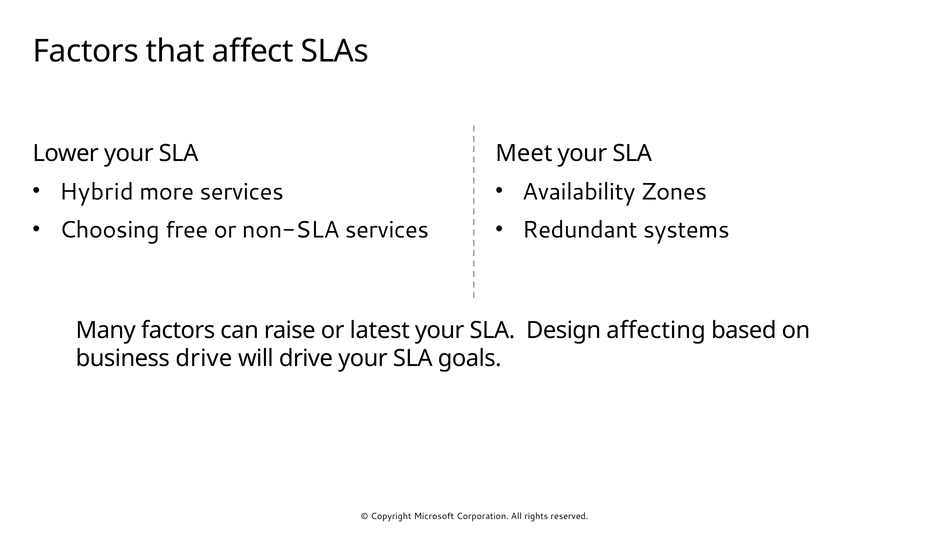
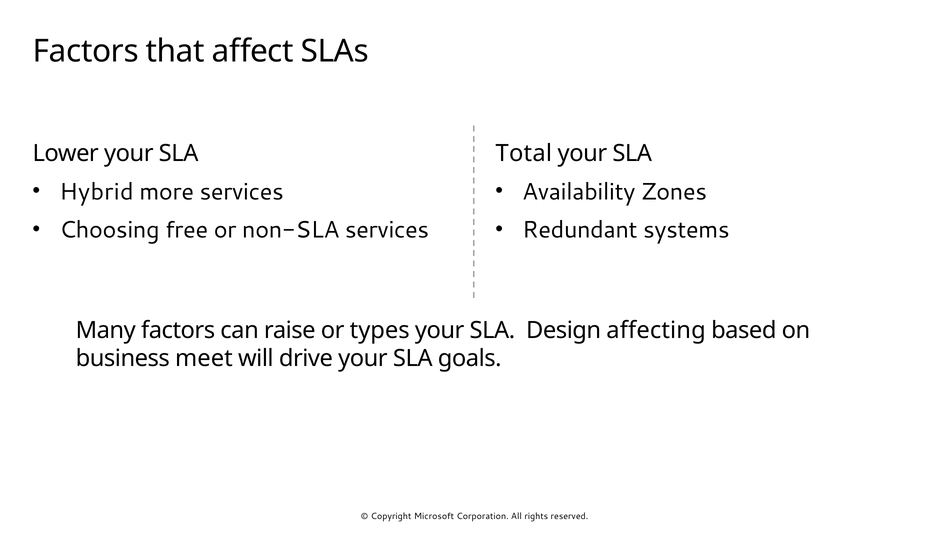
Meet: Meet -> Total (524, 153)
latest: latest -> types (380, 330)
business drive: drive -> meet (204, 359)
